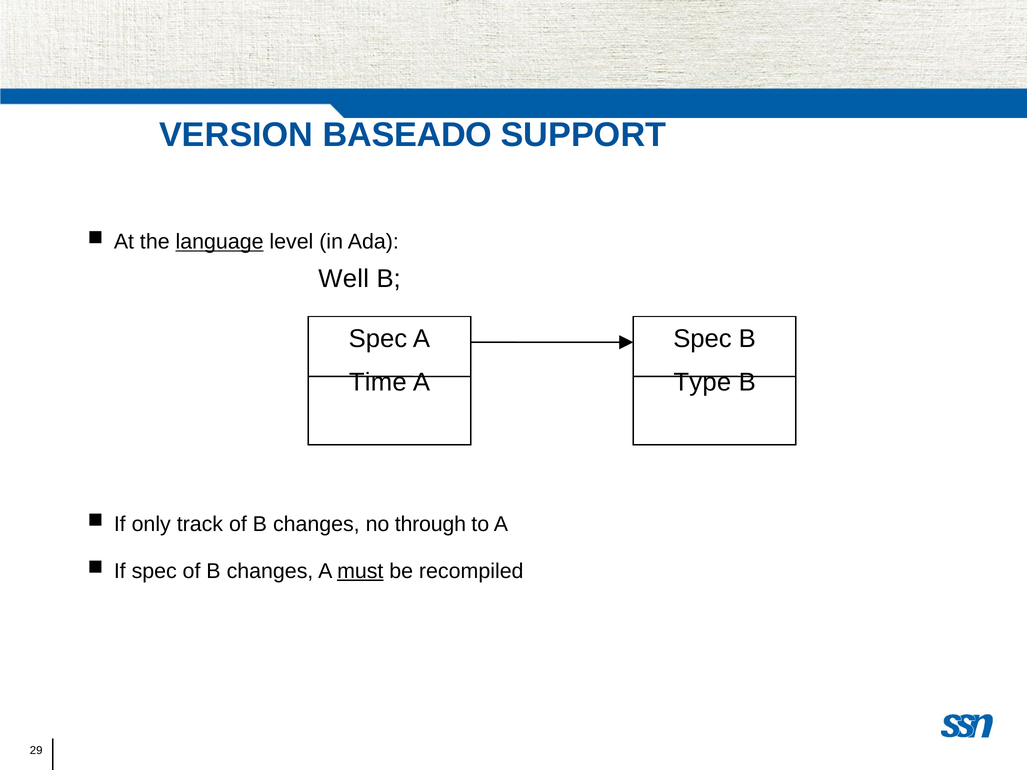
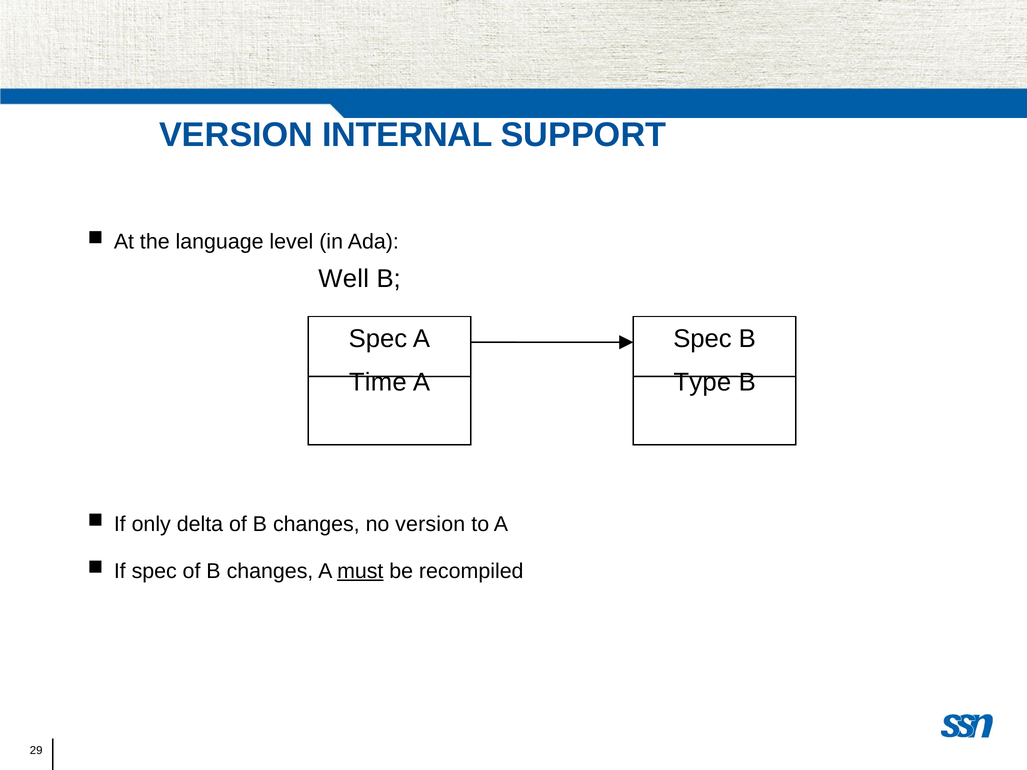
BASEADO: BASEADO -> INTERNAL (407, 135)
language underline: present -> none (220, 242)
track: track -> delta (200, 524)
no through: through -> version (430, 524)
